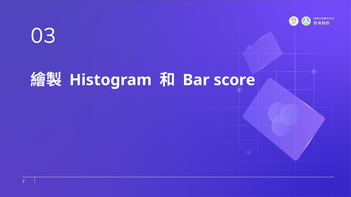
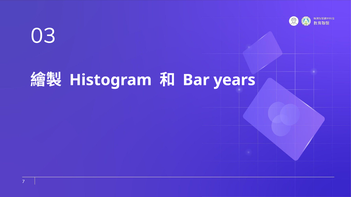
score: score -> years (234, 80)
